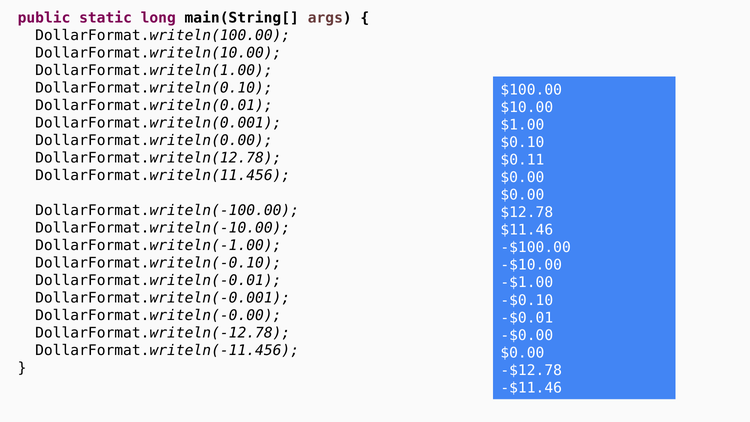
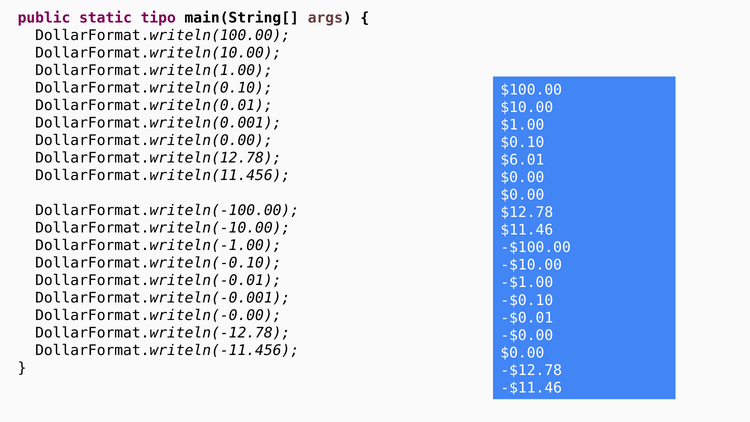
long: long -> tipo (158, 18)
$0.11: $0.11 -> $6.01 (522, 160)
